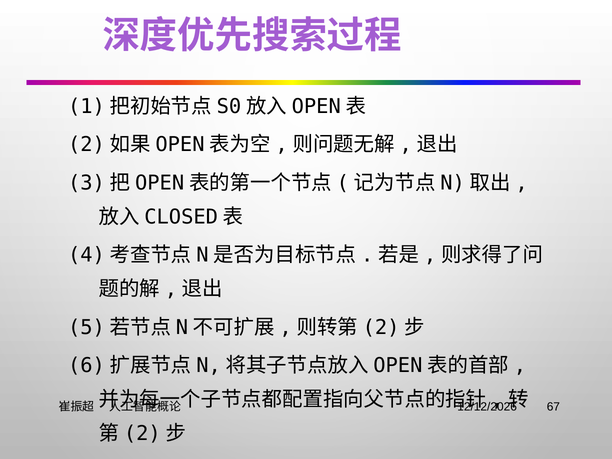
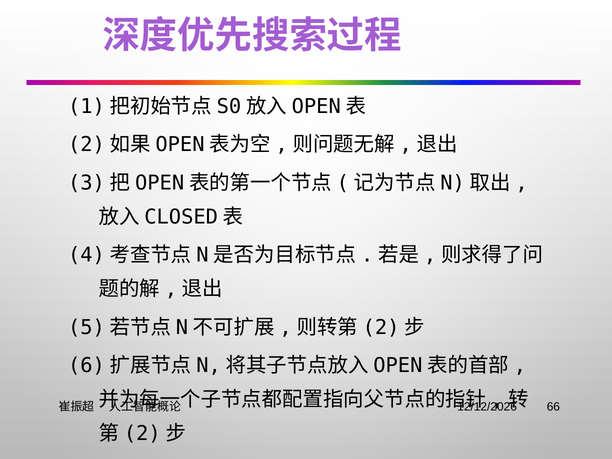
67: 67 -> 66 (553, 407)
